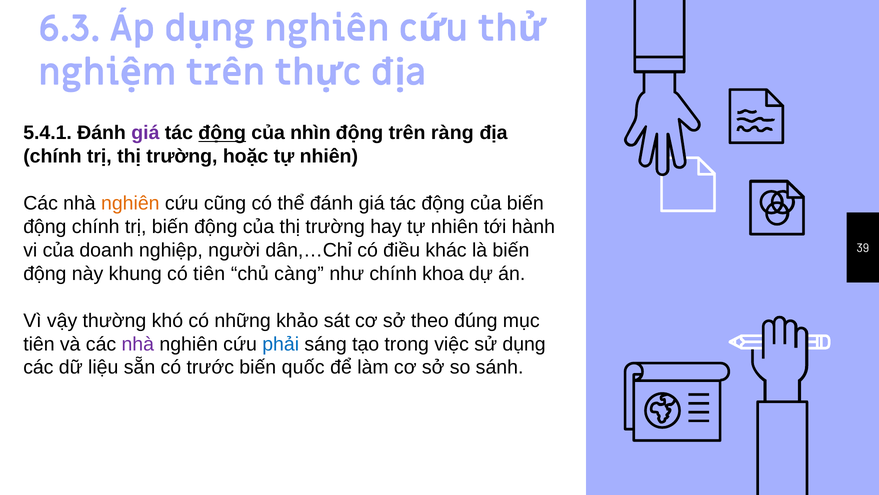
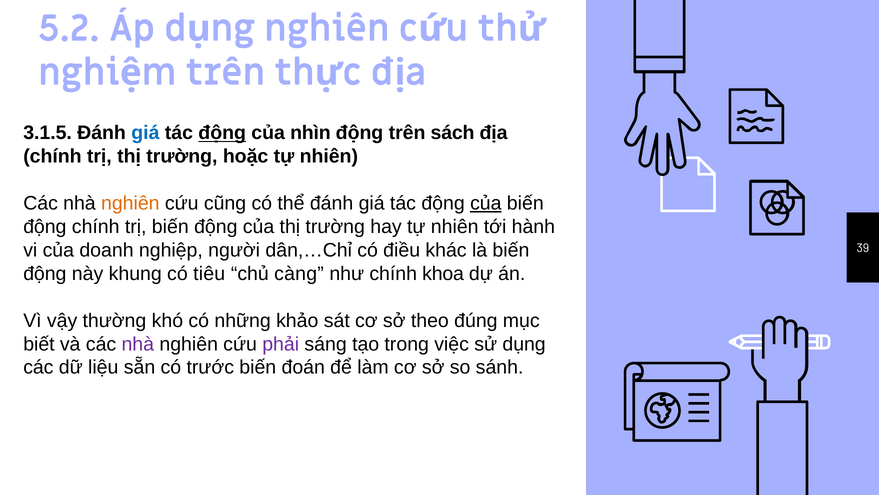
6.3: 6.3 -> 5.2 (69, 29)
5.4.1: 5.4.1 -> 3.1.5 (48, 133)
giá colour: purple -> blue (145, 133)
ràng: ràng -> sách (453, 133)
của underline: none -> present (486, 203)
có tiên: tiên -> tiêu (209, 273)
tiên: tiên -> biết (39, 344)
phải colour: blue -> purple (281, 344)
quốc: quốc -> đoán (303, 367)
